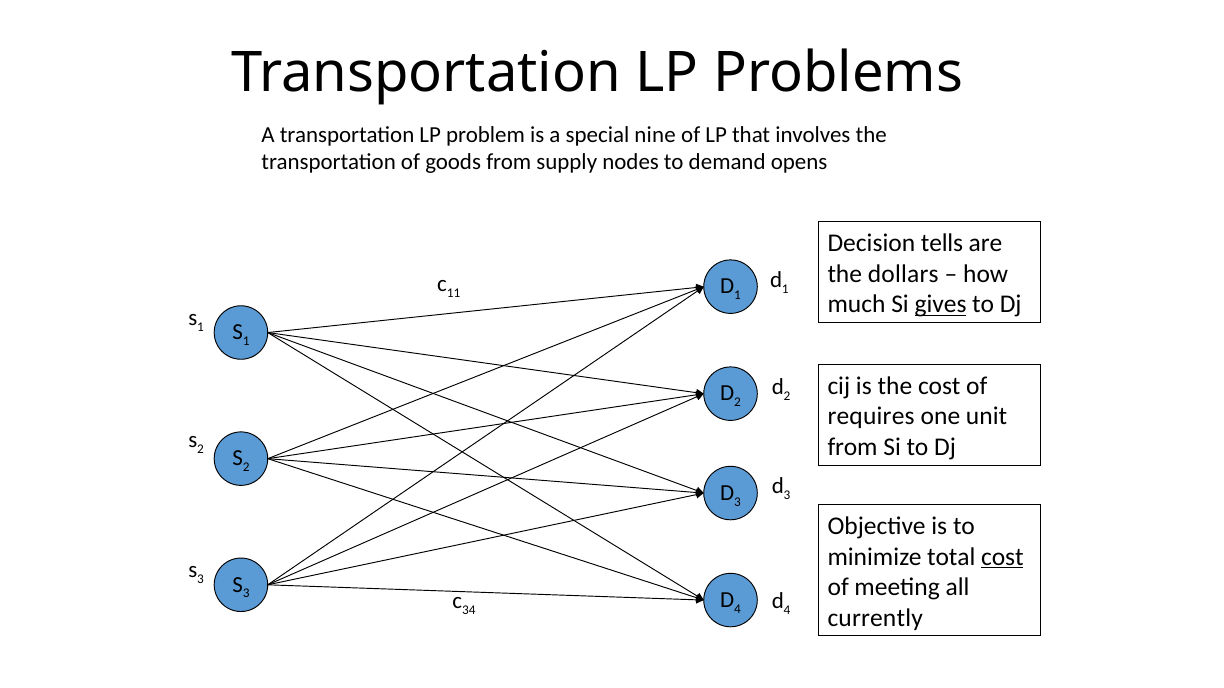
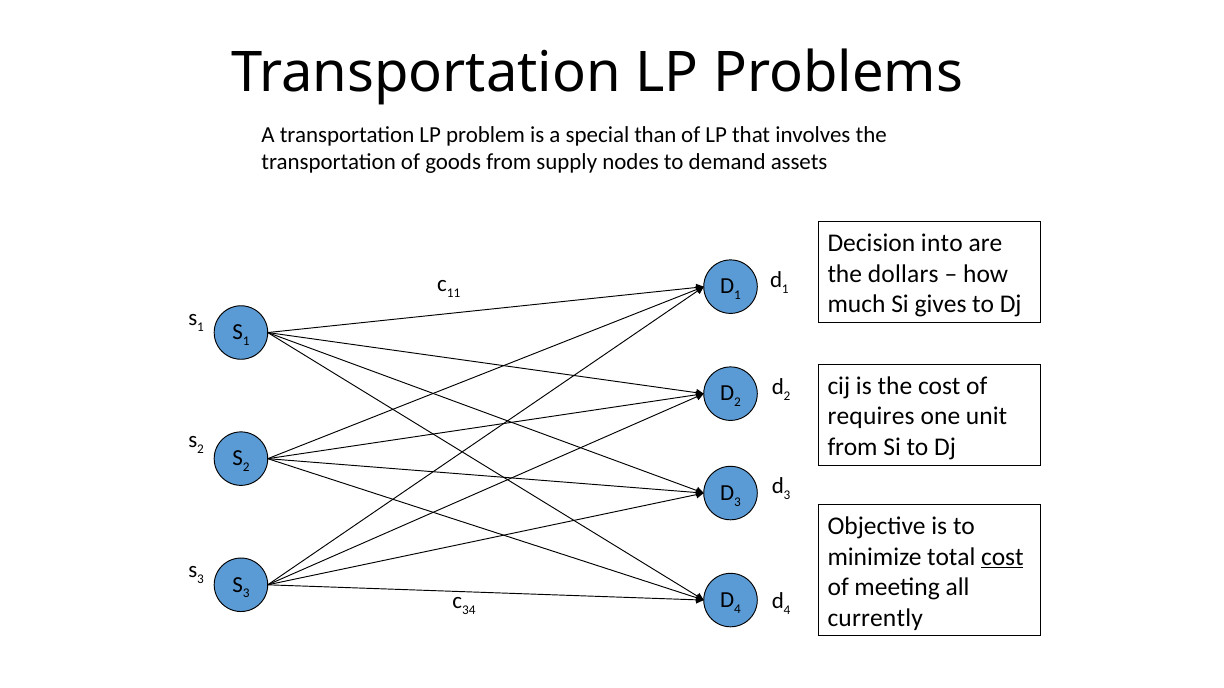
nine: nine -> than (655, 135)
opens: opens -> assets (799, 162)
tells: tells -> into (942, 243)
gives underline: present -> none (941, 305)
